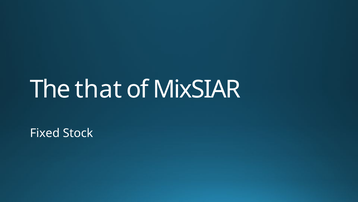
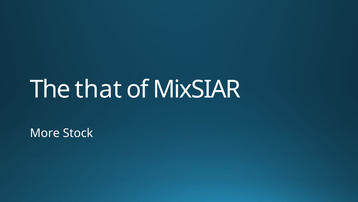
Fixed: Fixed -> More (45, 133)
